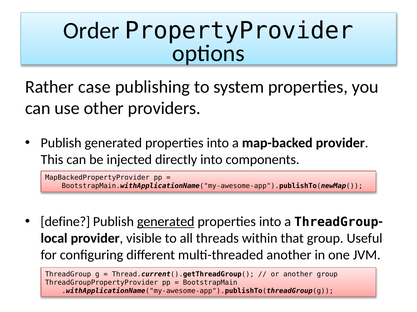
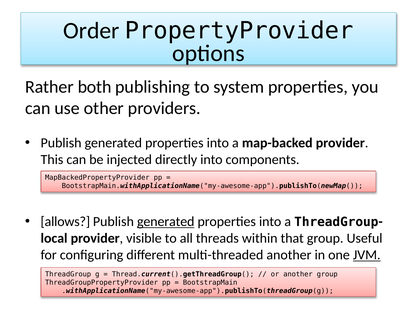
case: case -> both (95, 87)
define: define -> allows (65, 222)
JVM underline: none -> present (367, 256)
